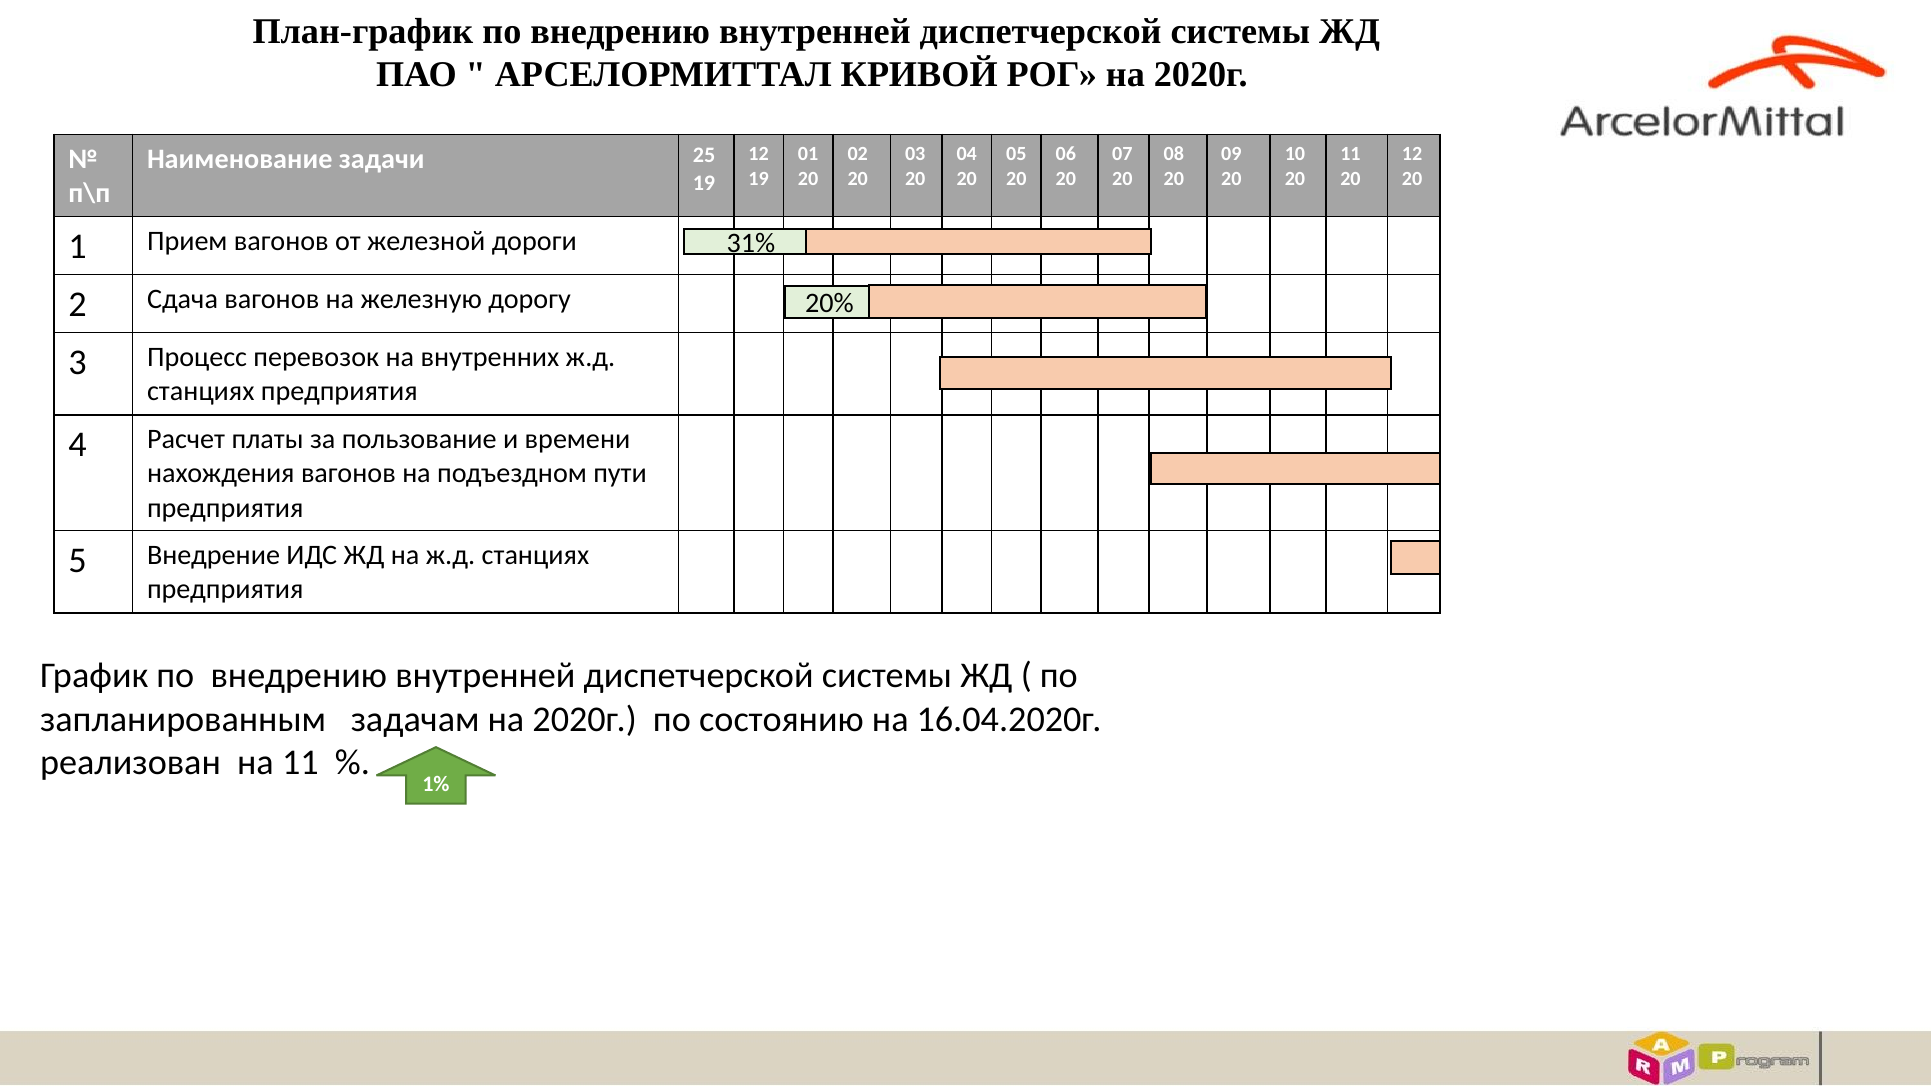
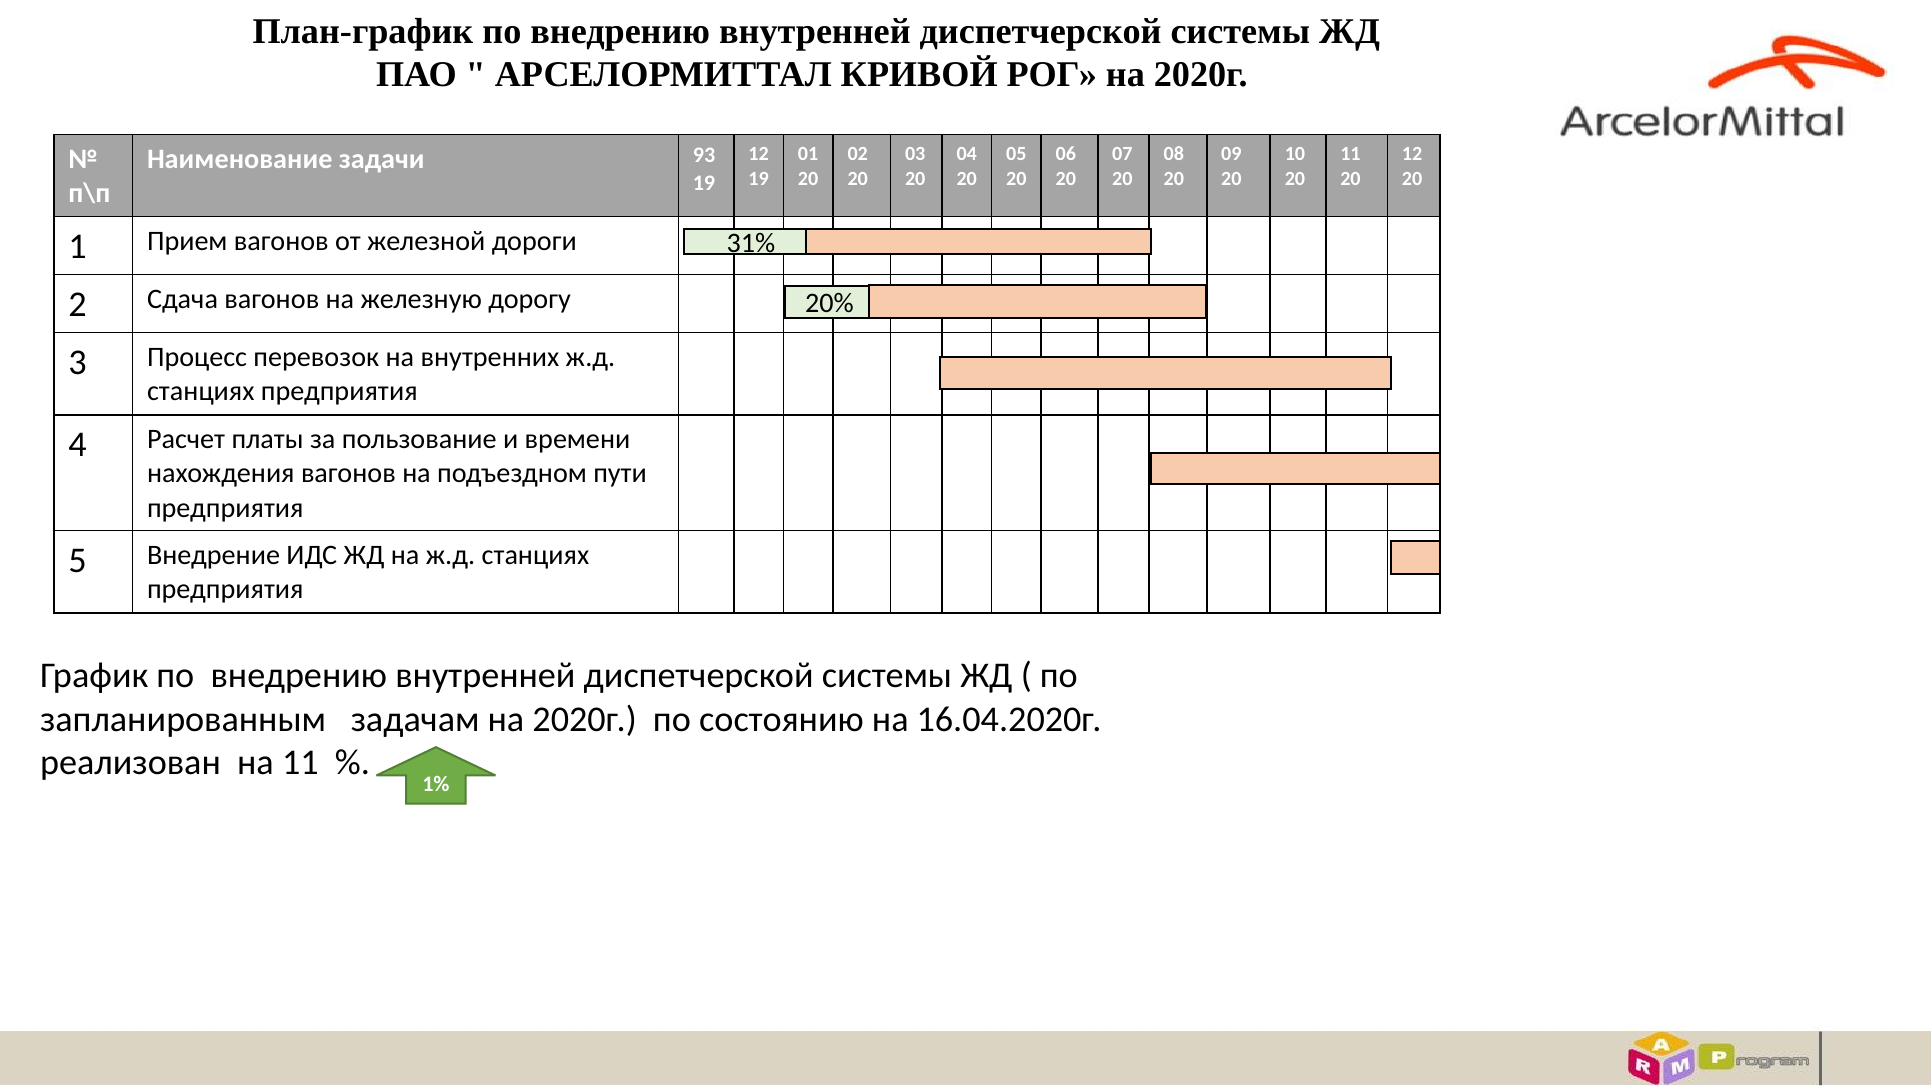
25: 25 -> 93 (704, 156)
